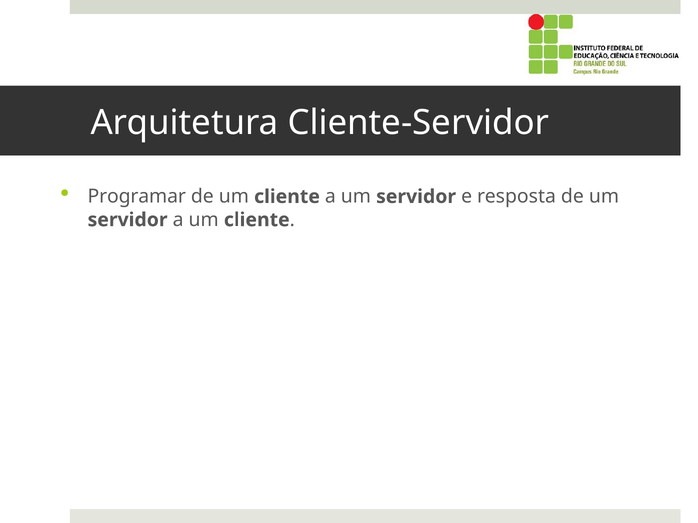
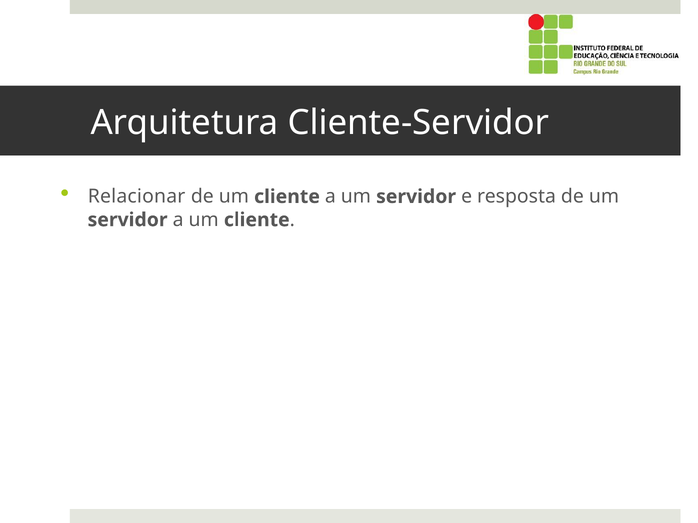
Programar: Programar -> Relacionar (137, 197)
